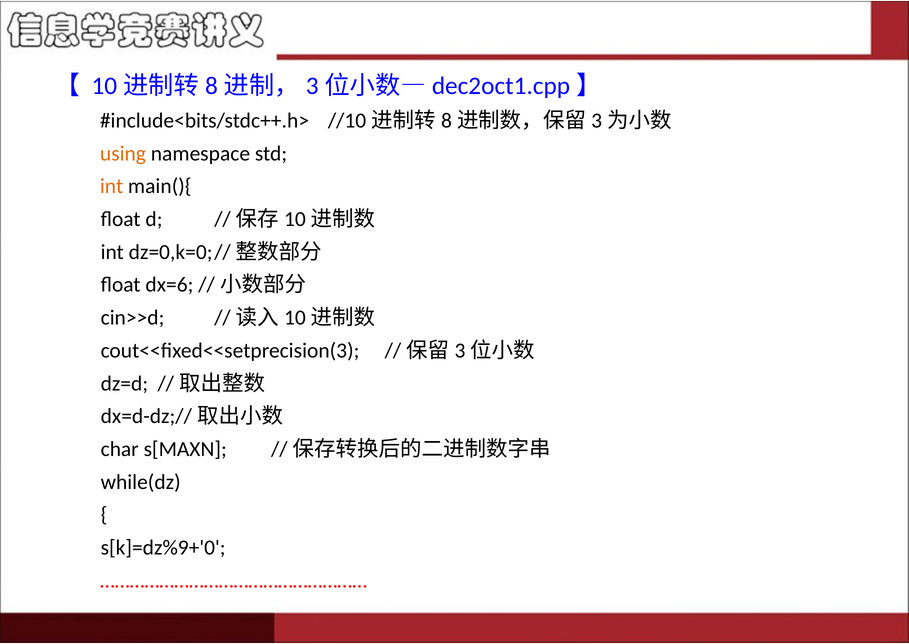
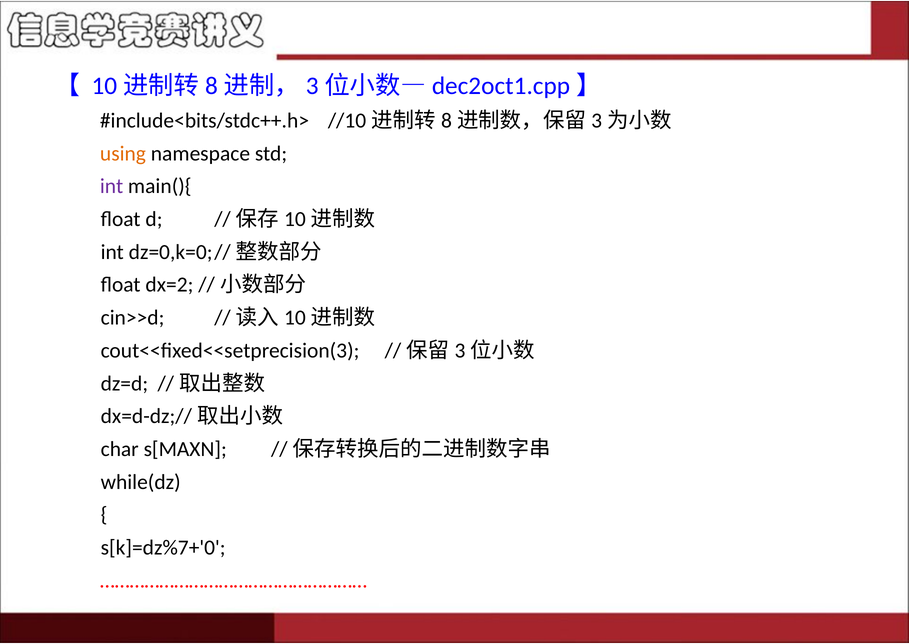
int colour: orange -> purple (112, 186)
dx=6: dx=6 -> dx=2 (169, 285)
s[k]=dz%9+'0: s[k]=dz%9+'0 -> s[k]=dz%7+'0 (163, 548)
